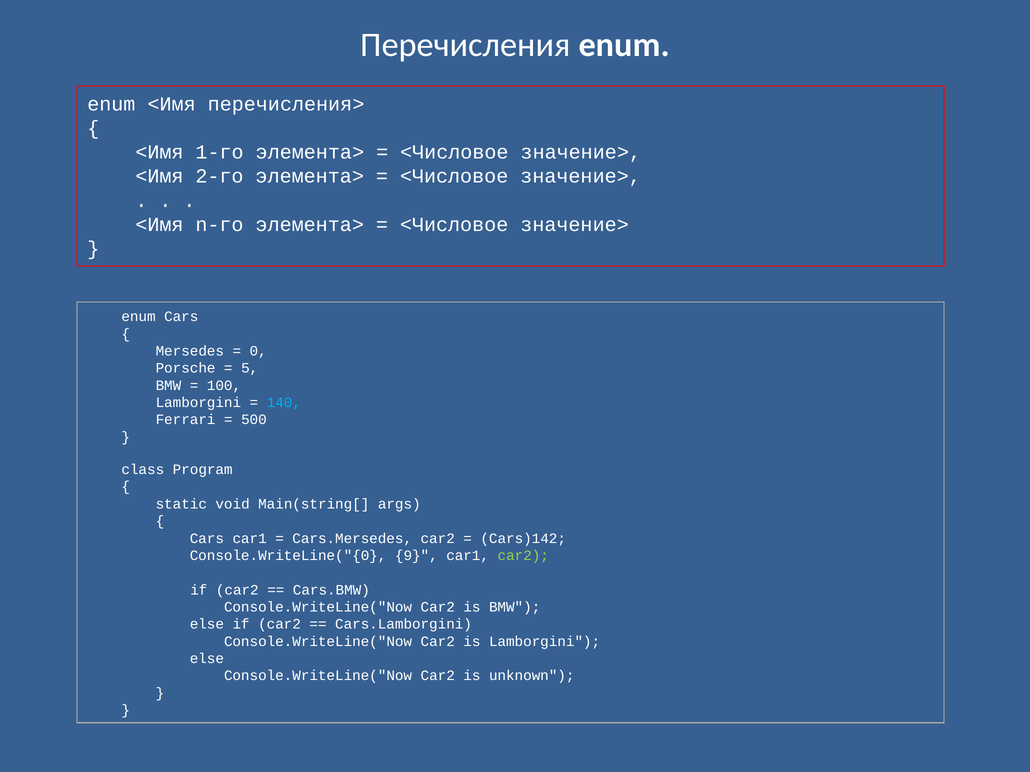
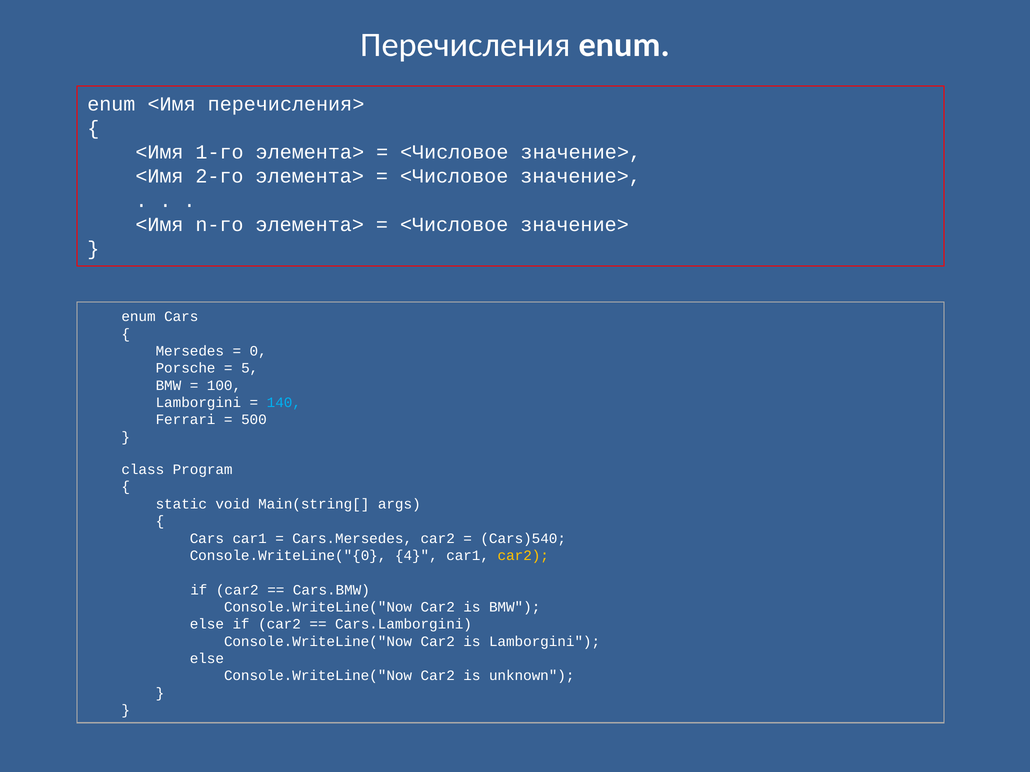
Cars)142: Cars)142 -> Cars)540 (523, 539)
9: 9 -> 4 (416, 556)
car2 colour: light green -> yellow (523, 556)
